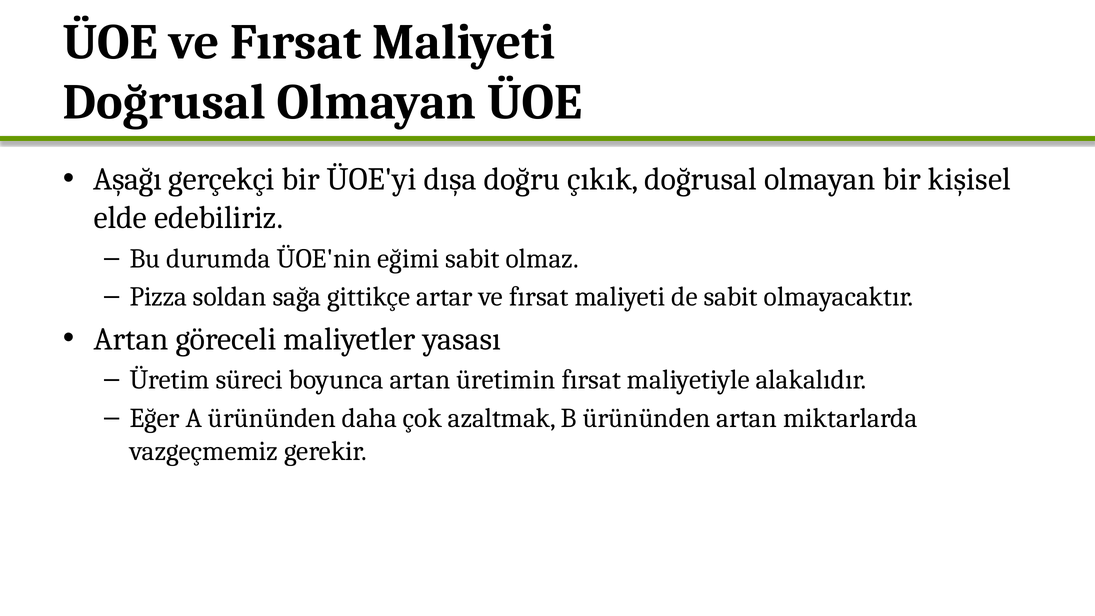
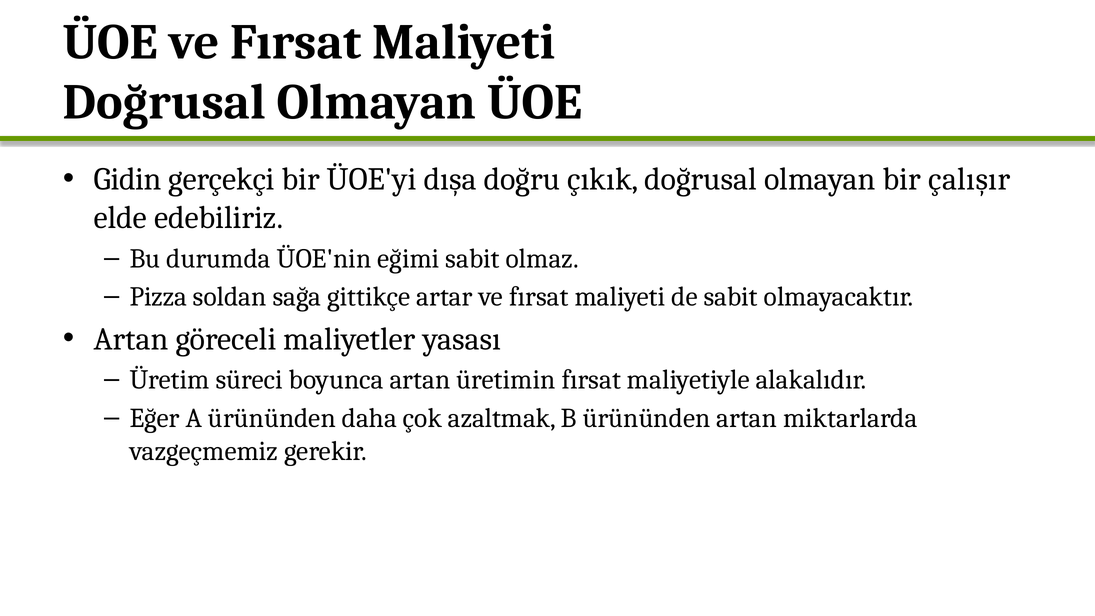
Aşağı: Aşağı -> Gidin (128, 179)
kişisel: kişisel -> çalışır (969, 179)
